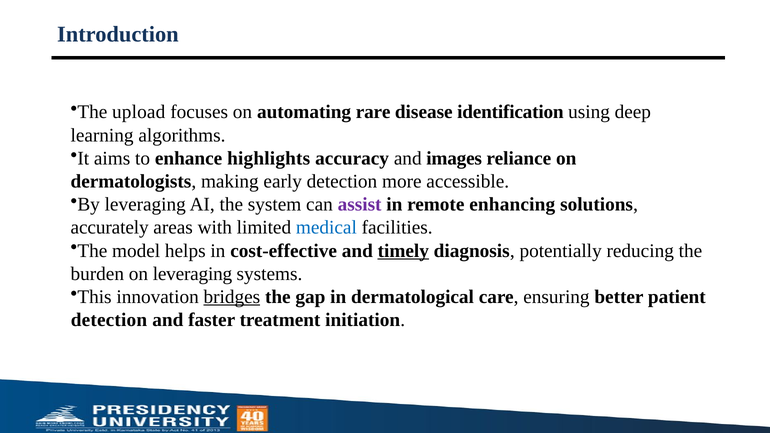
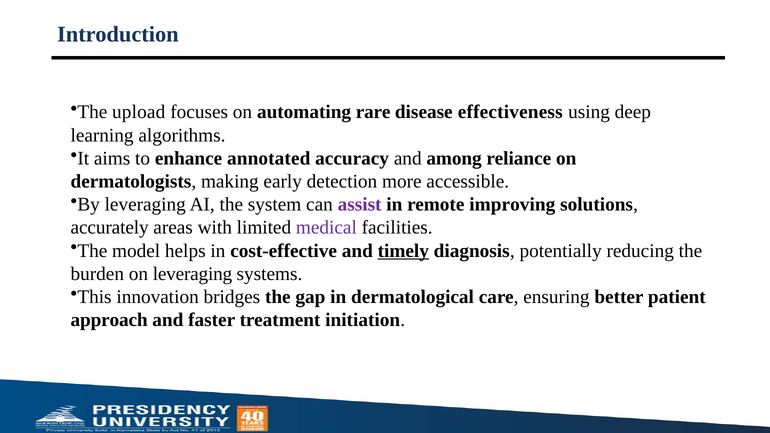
identification: identification -> effectiveness (510, 112)
highlights: highlights -> annotated (269, 158)
images: images -> among (454, 158)
enhancing: enhancing -> improving (512, 205)
medical colour: blue -> purple (326, 228)
bridges underline: present -> none (232, 297)
detection: detection -> approach (109, 320)
